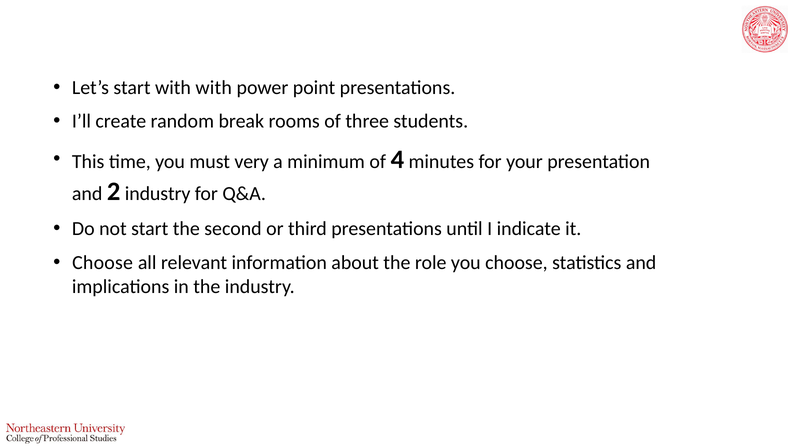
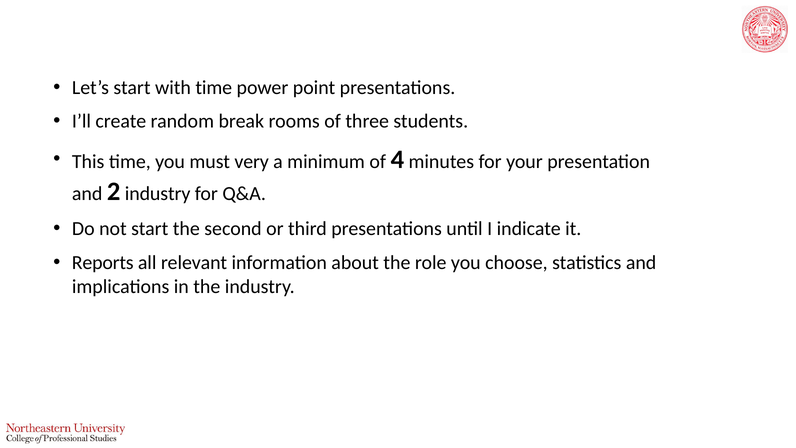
with with: with -> time (214, 88)
Choose: Choose -> Reports (103, 263)
